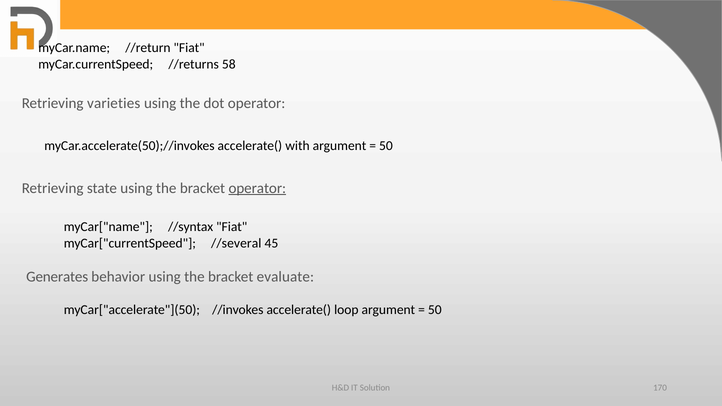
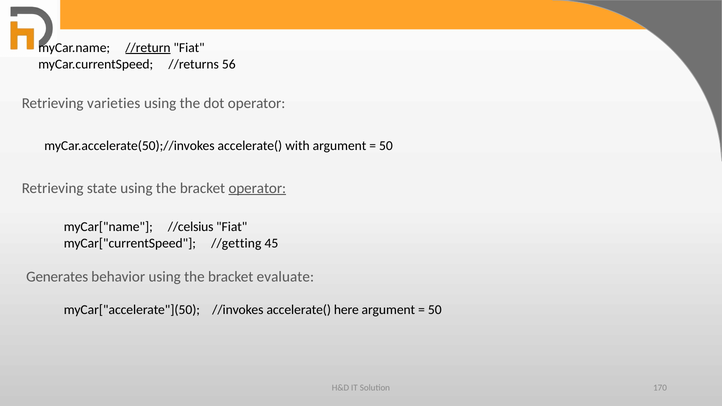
//return underline: none -> present (148, 48)
58: 58 -> 56 (229, 64)
//syntax: //syntax -> //celsius (191, 227)
//several: //several -> //getting (236, 243)
loop: loop -> here (346, 310)
